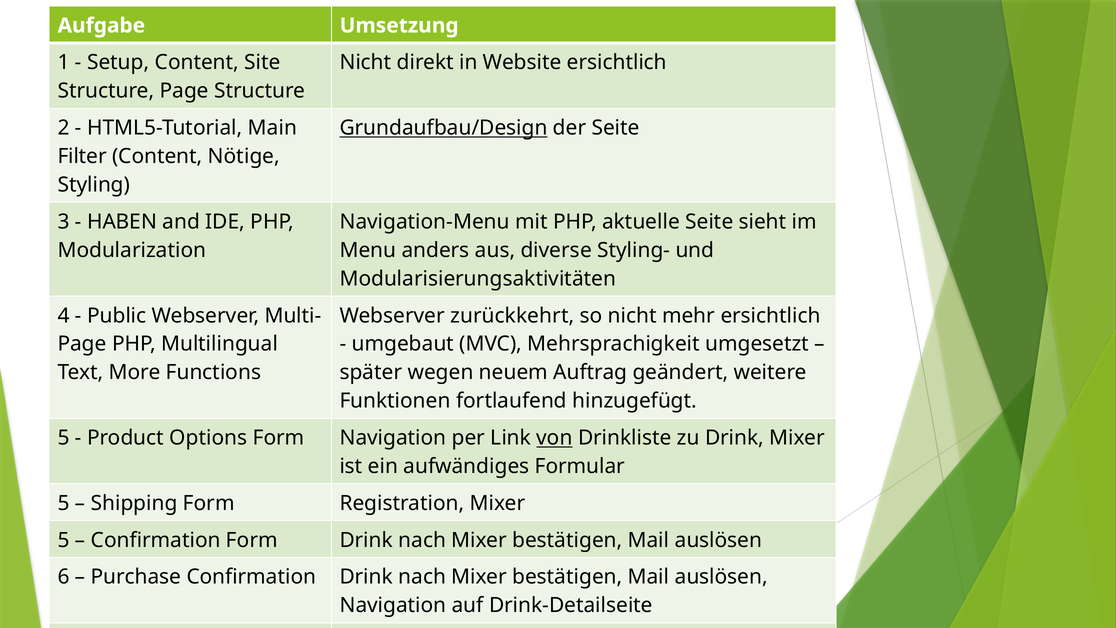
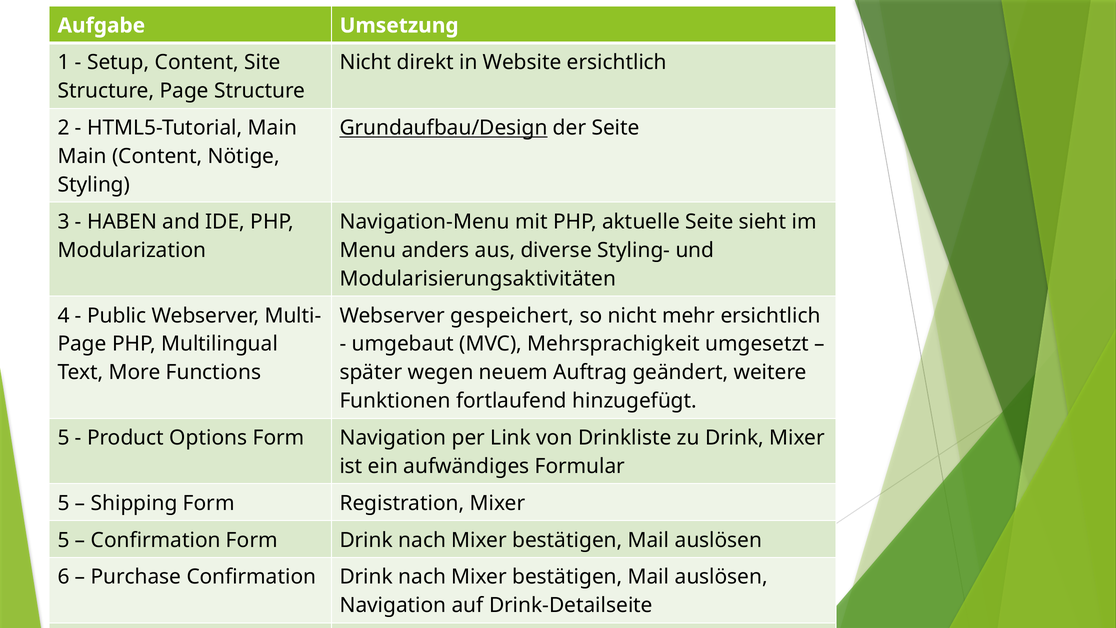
Filter: Filter -> Main (82, 156)
zurückkehrt: zurückkehrt -> gespeichert (512, 315)
von underline: present -> none (554, 438)
